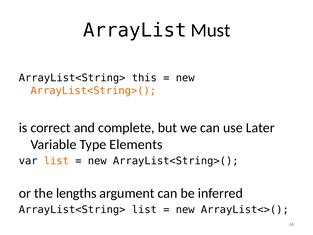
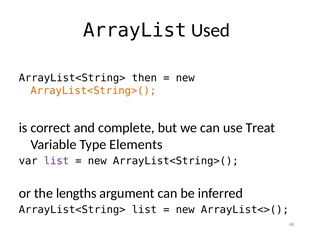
Must: Must -> Used (211, 30)
this: this -> then (144, 78)
Later: Later -> Treat (260, 128)
list colour: orange -> purple (56, 161)
